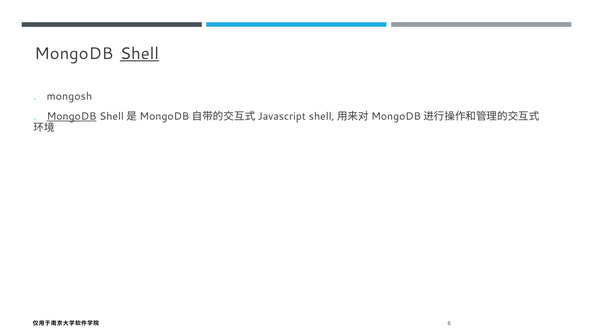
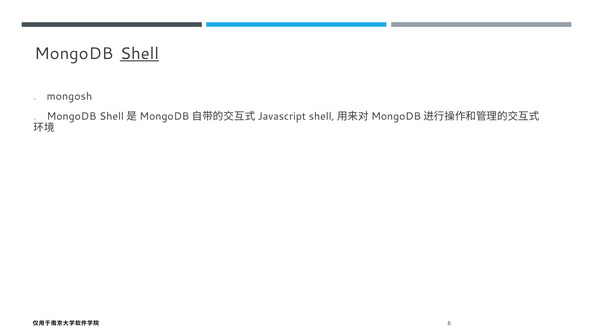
MongoDB underline: present -> none (72, 116)
